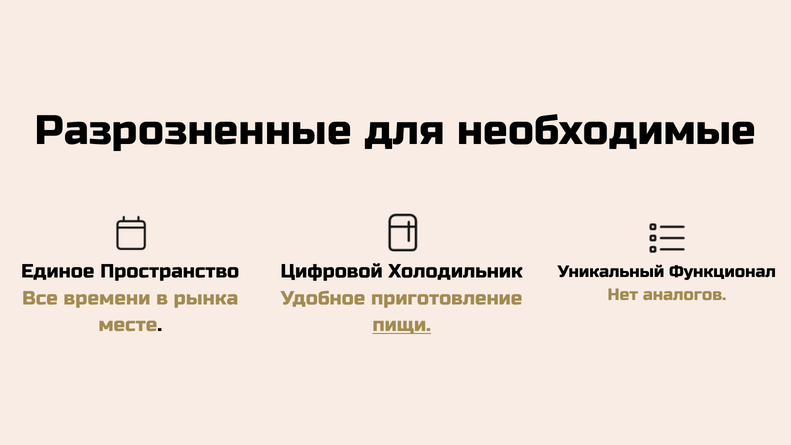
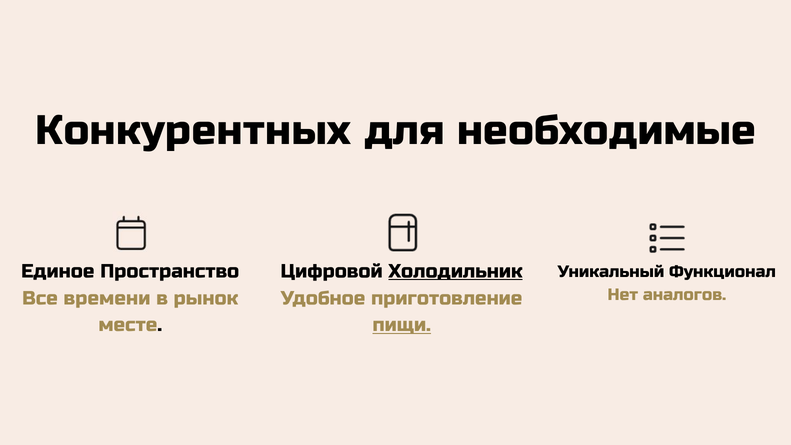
Разрозненные: Разрозненные -> Конкурентных (193, 131)
Холодильник underline: none -> present (456, 271)
рынка: рынка -> рынок (206, 298)
